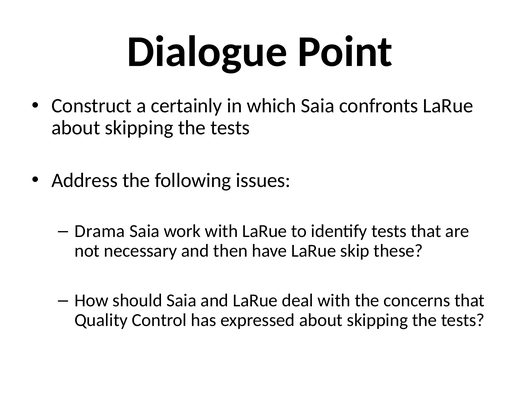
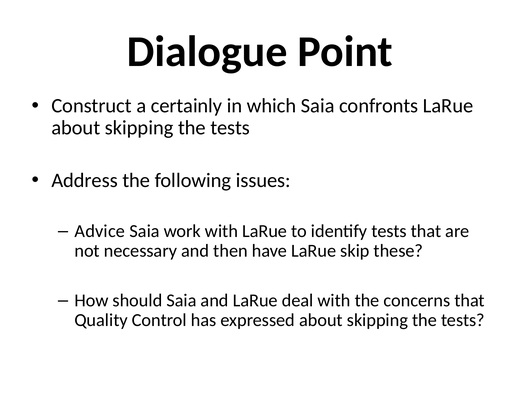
Drama: Drama -> Advice (100, 231)
